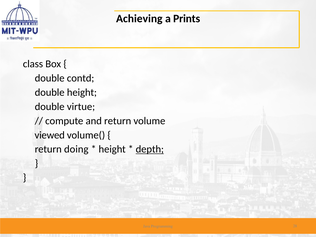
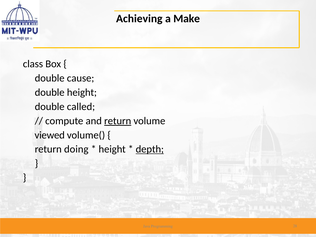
Prints: Prints -> Make (187, 19)
contd: contd -> cause (81, 78)
virtue: virtue -> called (81, 107)
return underline: none -> present (118, 121)
